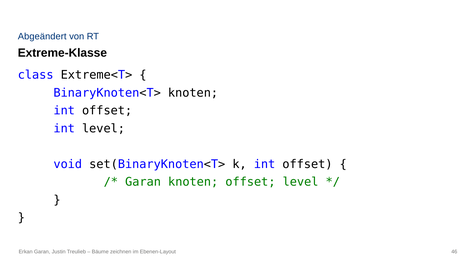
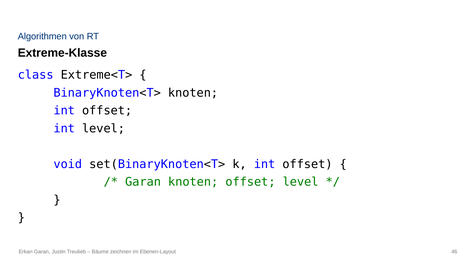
Abgeändert: Abgeändert -> Algorithmen (42, 37)
